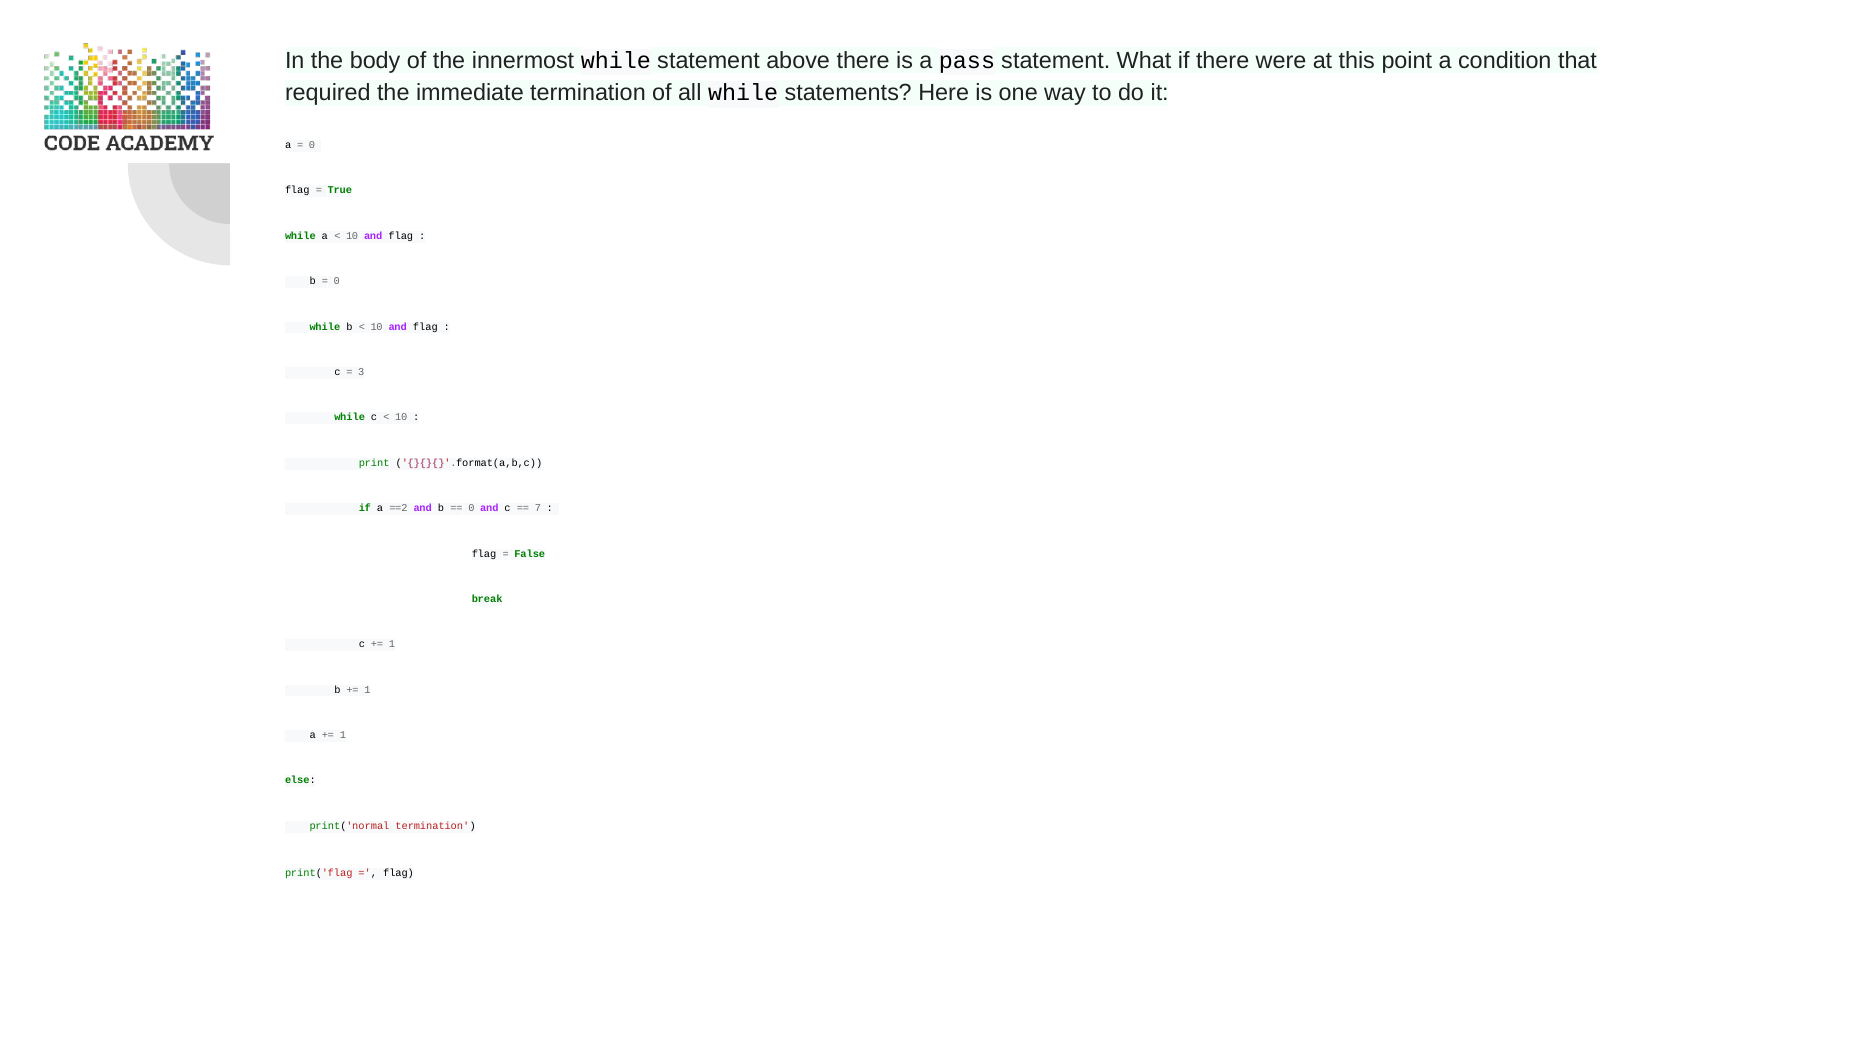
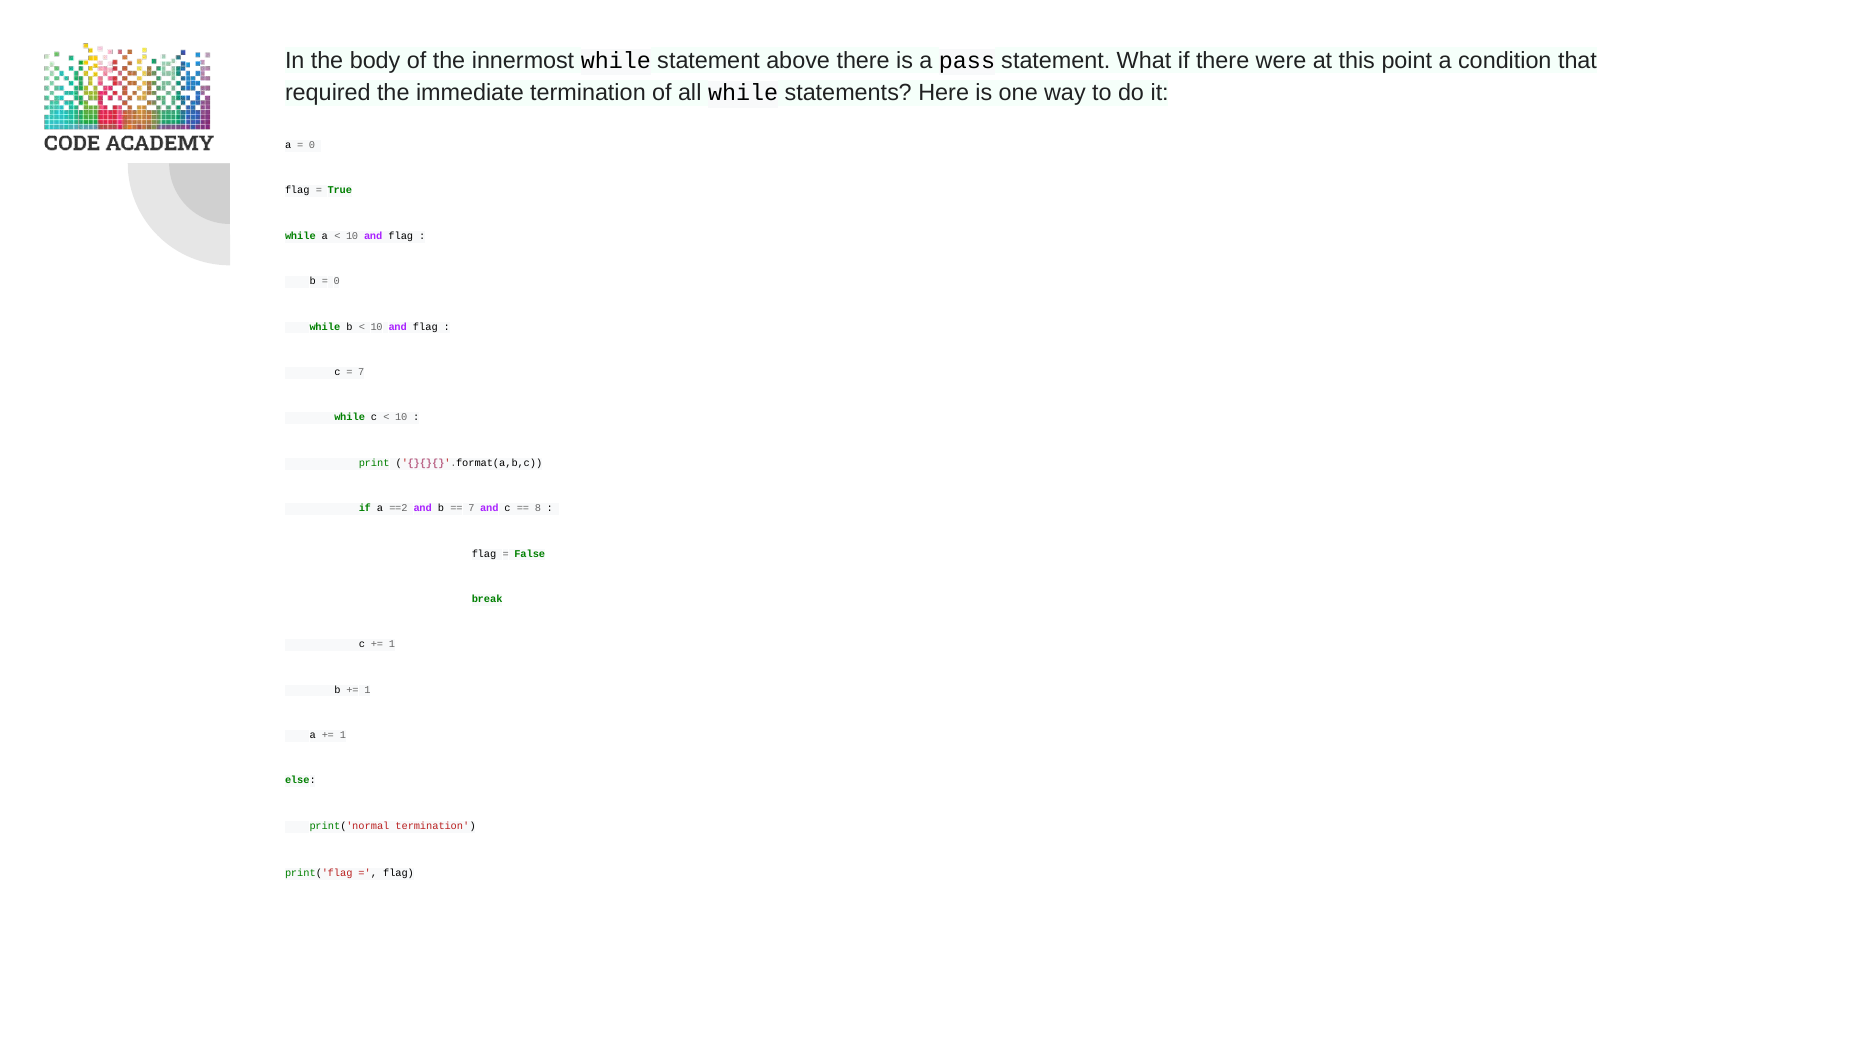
3: 3 -> 7 (361, 372)
0: 0 -> 7 (472, 508)
7: 7 -> 8 (538, 508)
